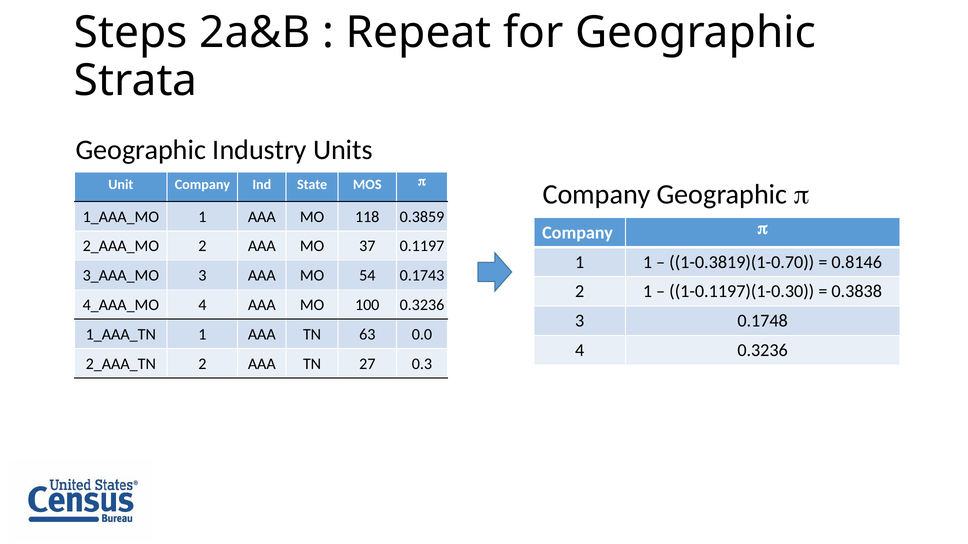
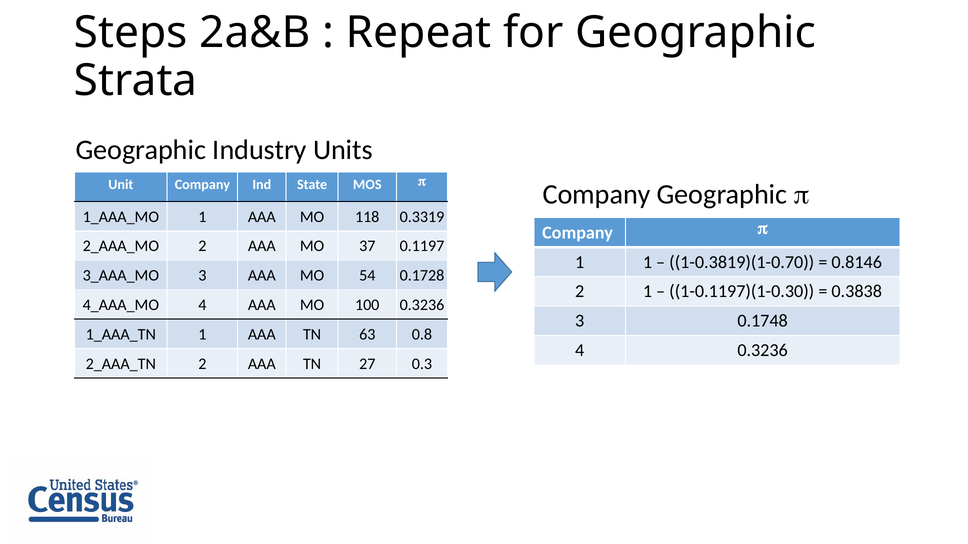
0.3859: 0.3859 -> 0.3319 (422, 217)
0.1743: 0.1743 -> 0.1728 (422, 276)
0.0: 0.0 -> 0.8 (422, 335)
